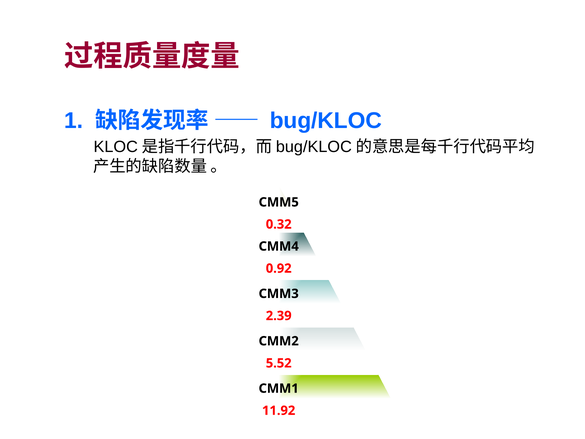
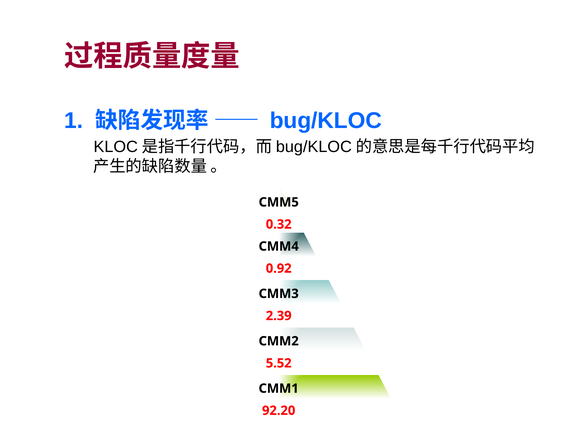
11.92: 11.92 -> 92.20 (279, 410)
